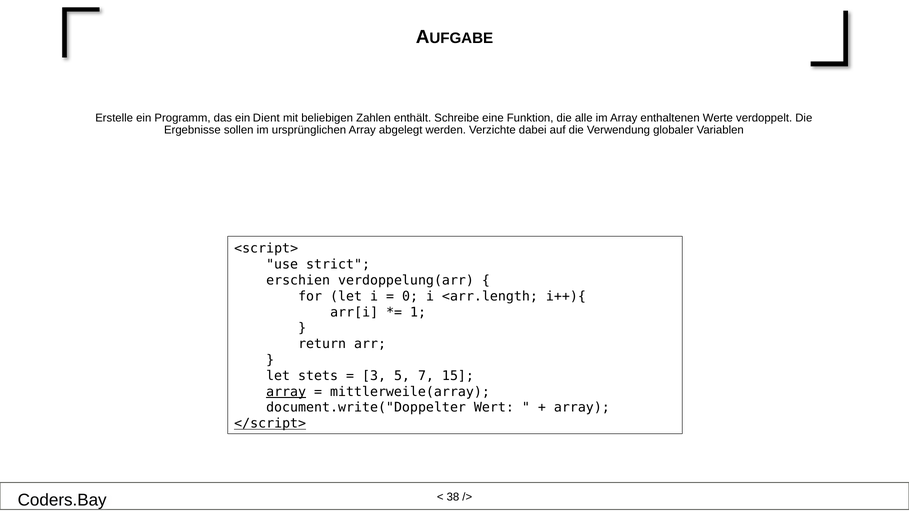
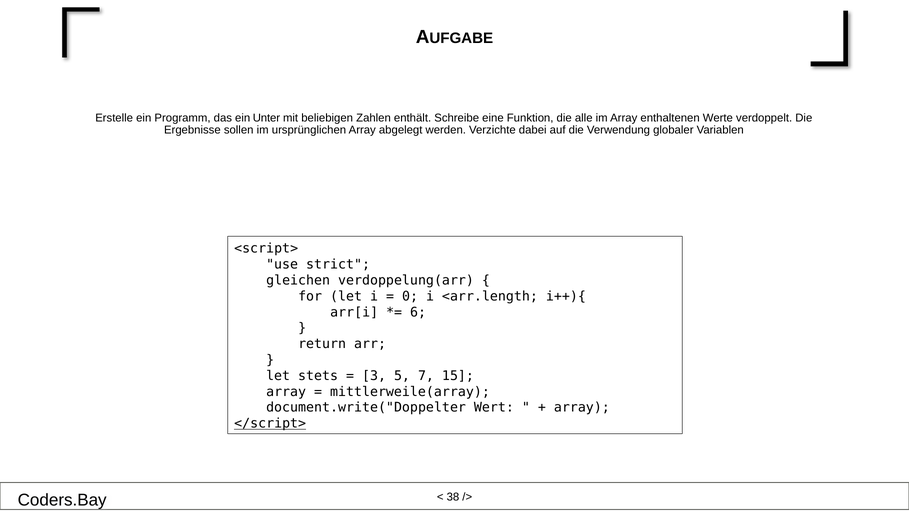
Dient: Dient -> Unter (266, 118)
erschien: erschien -> gleichen (298, 281)
1: 1 -> 6 (418, 312)
array underline: present -> none (286, 392)
